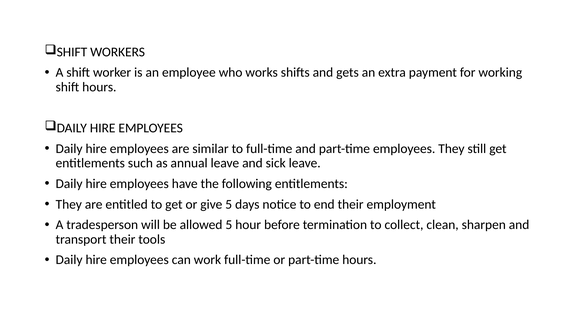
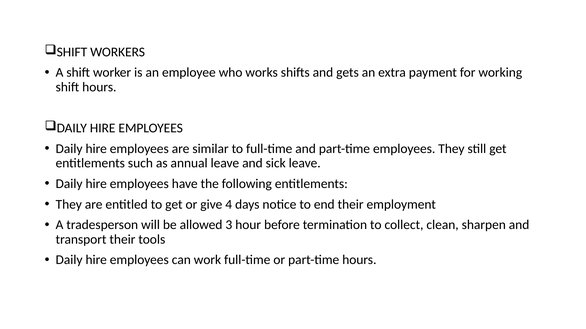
give 5: 5 -> 4 (229, 205)
allowed 5: 5 -> 3 (229, 225)
